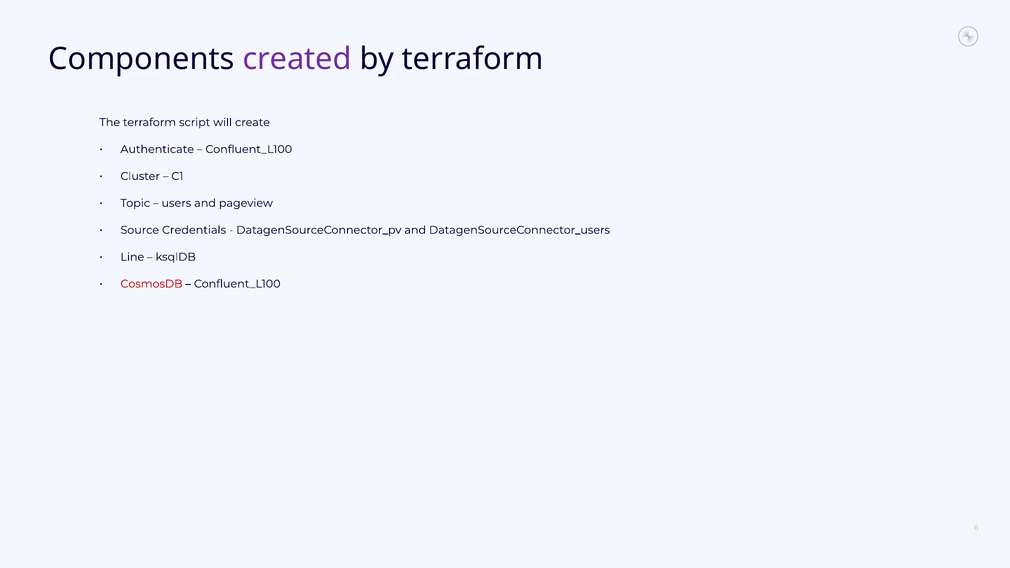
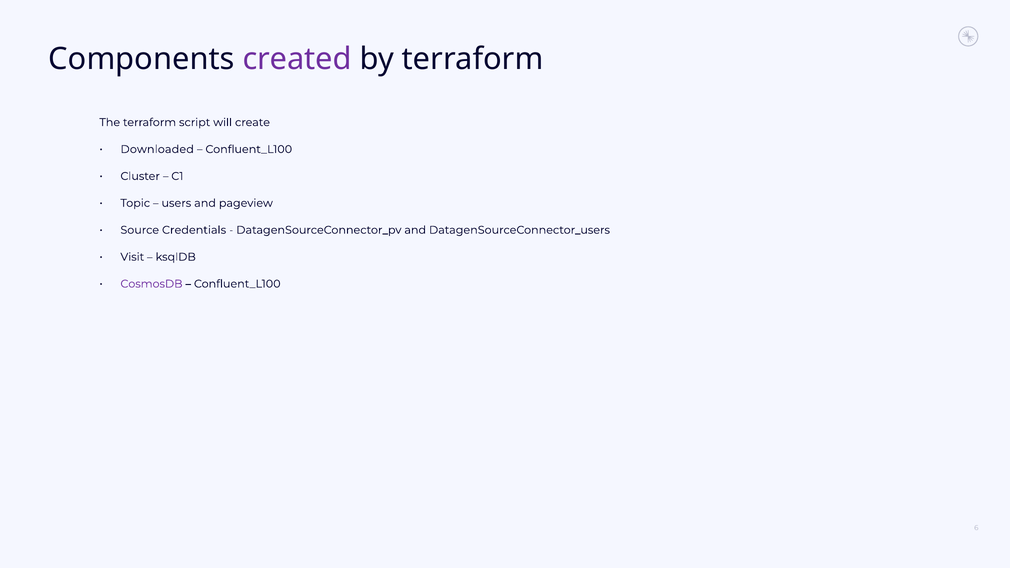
Authenticate: Authenticate -> Downloaded (157, 149)
Line: Line -> Visit (132, 257)
CosmosDB colour: red -> purple (152, 284)
